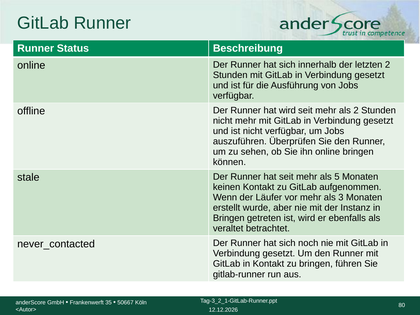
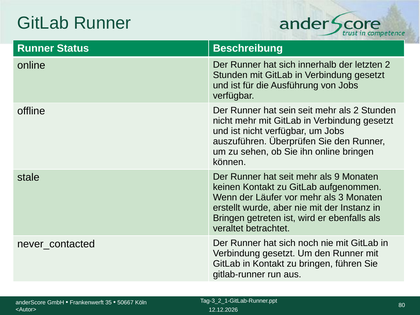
hat wird: wird -> sein (287, 110)
5: 5 -> 9 (337, 177)
